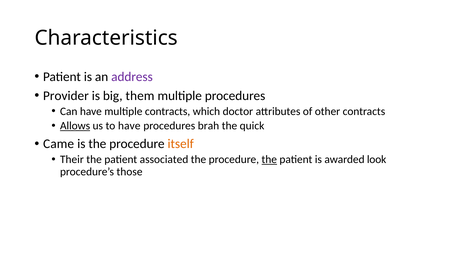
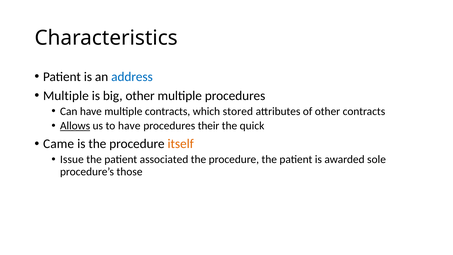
address colour: purple -> blue (132, 77)
Provider: Provider -> Multiple (66, 96)
big them: them -> other (140, 96)
doctor: doctor -> stored (238, 111)
brah: brah -> their (209, 126)
Their: Their -> Issue (72, 159)
the underline: present -> none (269, 159)
look: look -> sole (377, 159)
